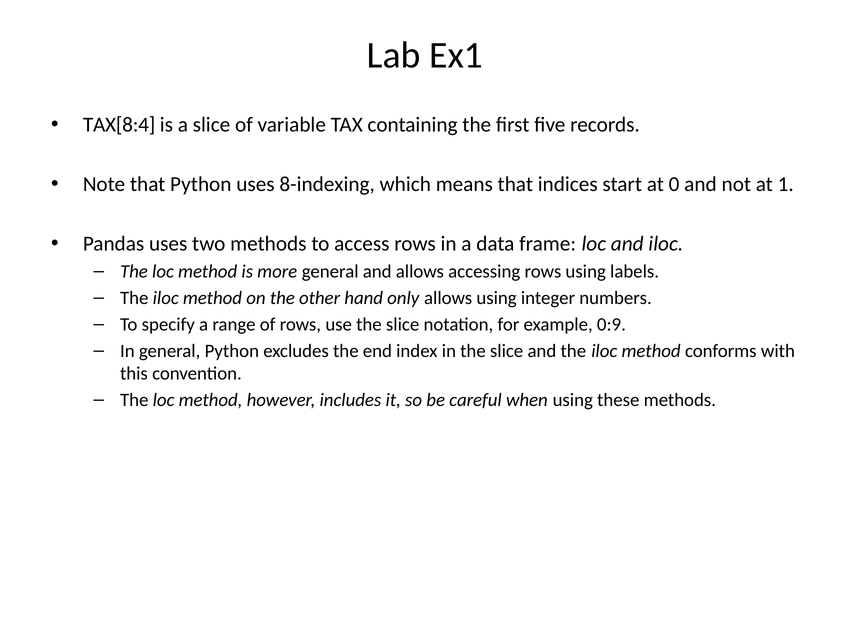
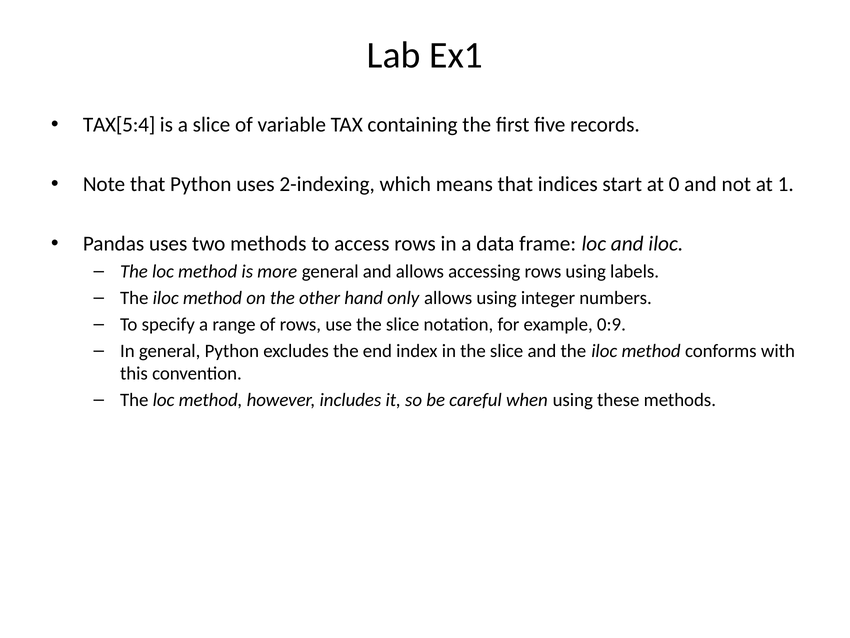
TAX[8:4: TAX[8:4 -> TAX[5:4 (119, 125)
8-indexing: 8-indexing -> 2-indexing (327, 184)
